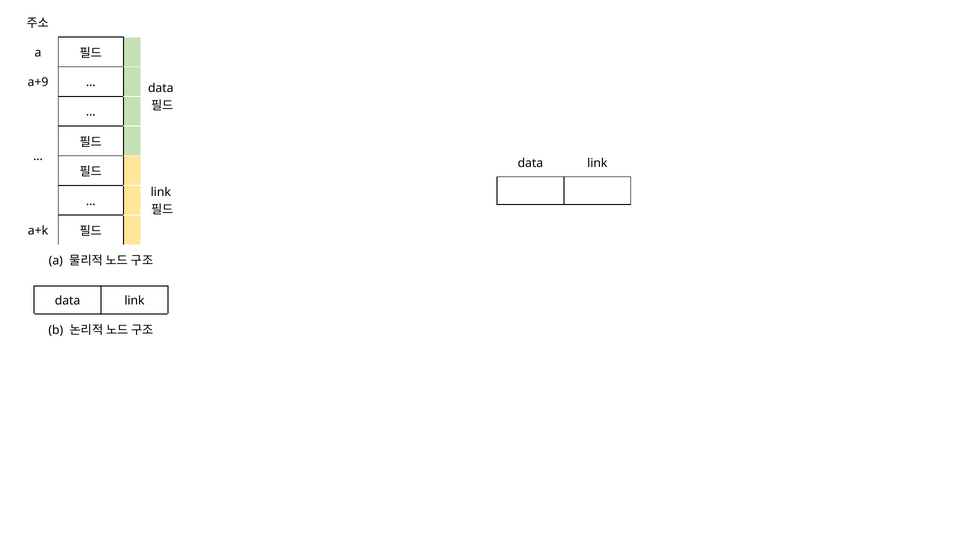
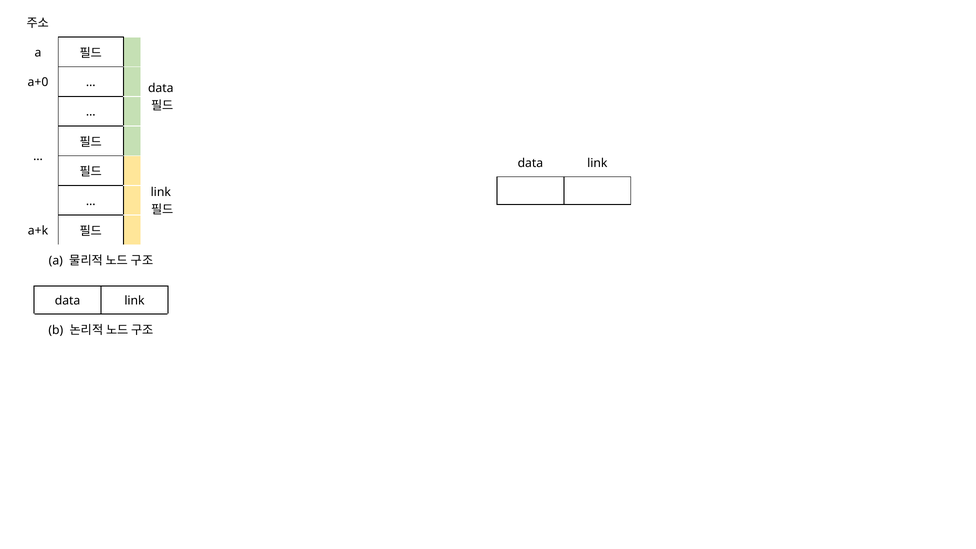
a+9: a+9 -> a+0 (38, 82)
